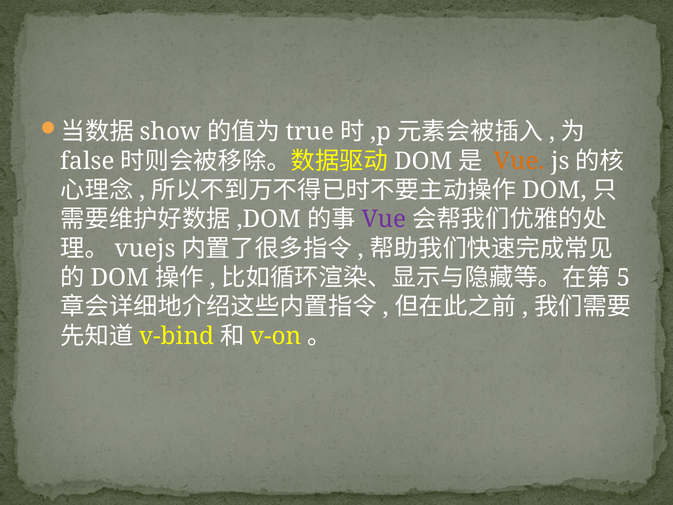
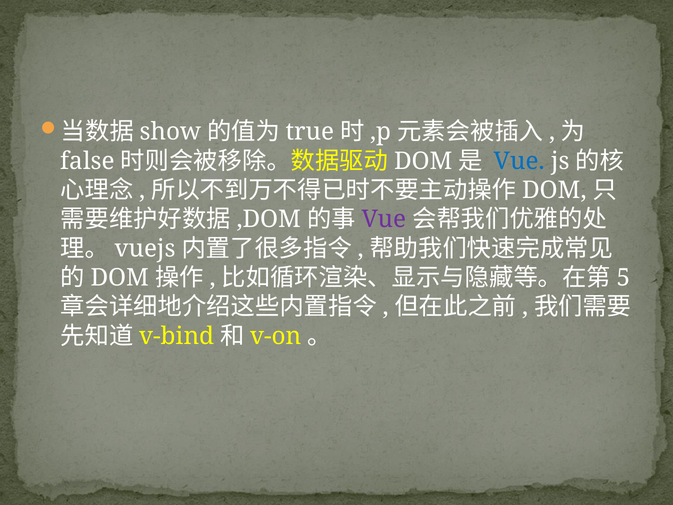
Vue colour: orange -> blue (519, 161)
